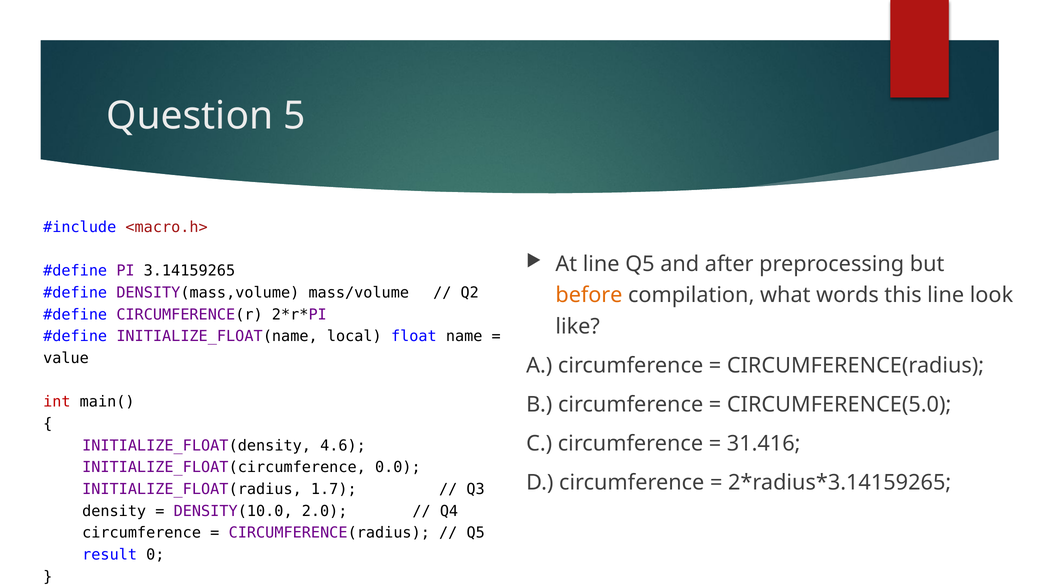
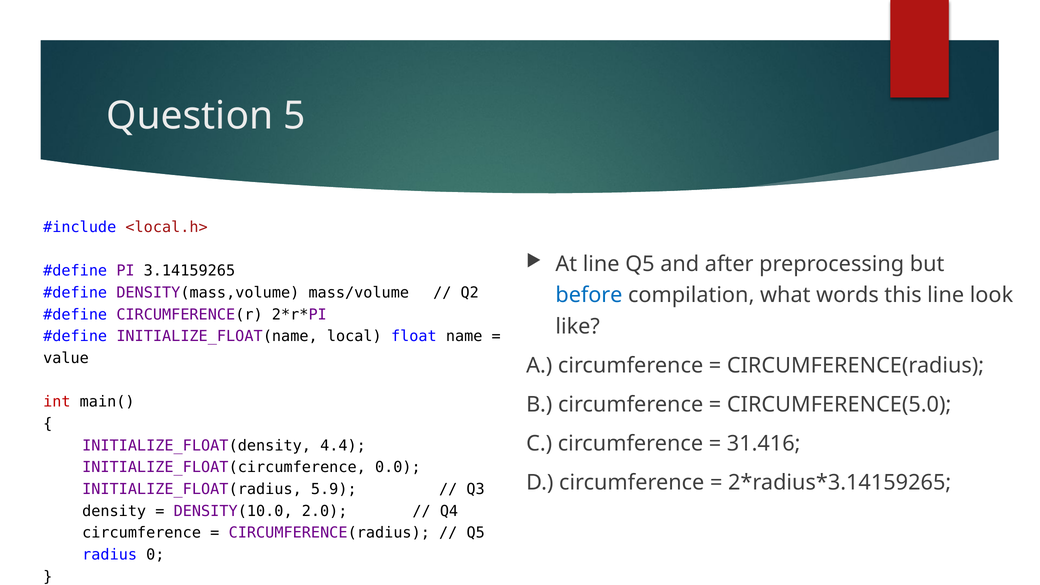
<macro.h>: <macro.h> -> <local.h> (167, 227)
before colour: orange -> blue (589, 295)
4.6: 4.6 -> 4.4 (343, 446)
1.7: 1.7 -> 5.9 (334, 489)
result: result -> radius (110, 555)
